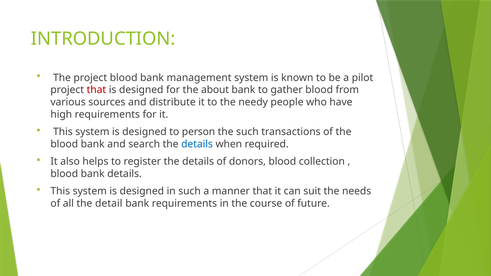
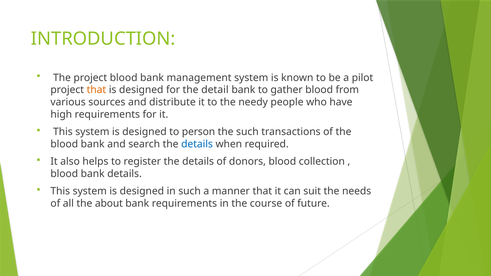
that colour: red -> orange (96, 90)
about: about -> detail (215, 90)
detail: detail -> about (109, 204)
